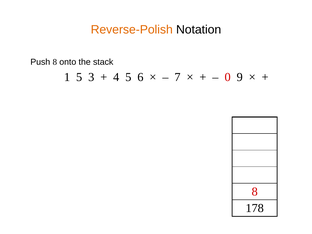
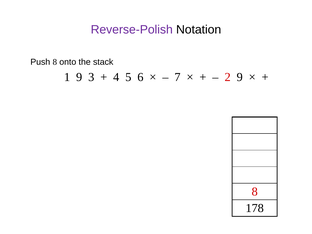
Reverse-Polish colour: orange -> purple (132, 30)
1 5: 5 -> 9 (79, 77)
0: 0 -> 2 (228, 77)
